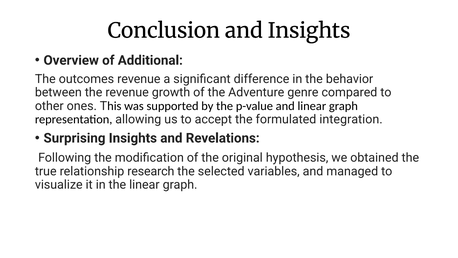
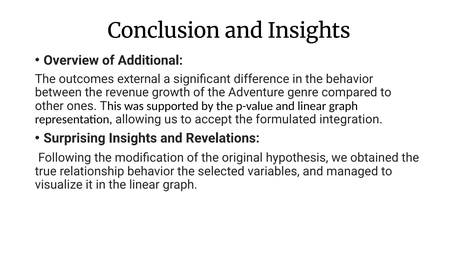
outcomes revenue: revenue -> external (139, 79)
relationship research: research -> behavior (151, 171)
